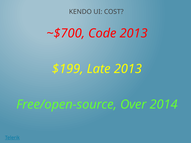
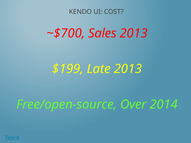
Code: Code -> Sales (102, 33)
